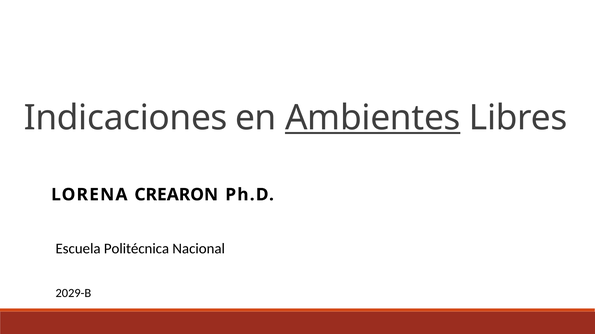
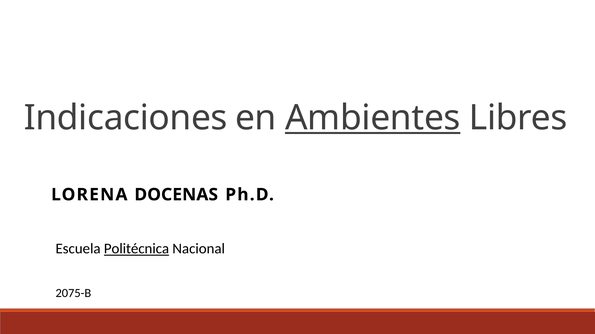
CREARON: CREARON -> DOCENAS (176, 195)
Politécnica underline: none -> present (136, 249)
2029-B: 2029-B -> 2075-B (73, 294)
